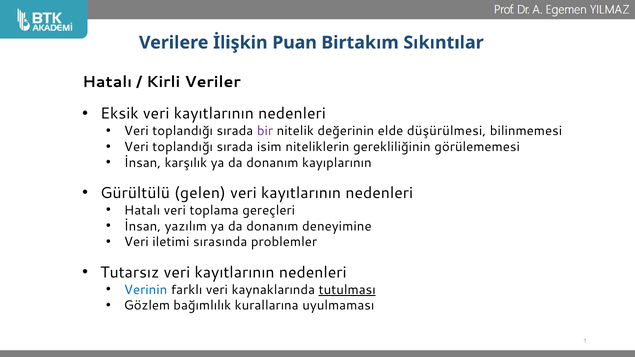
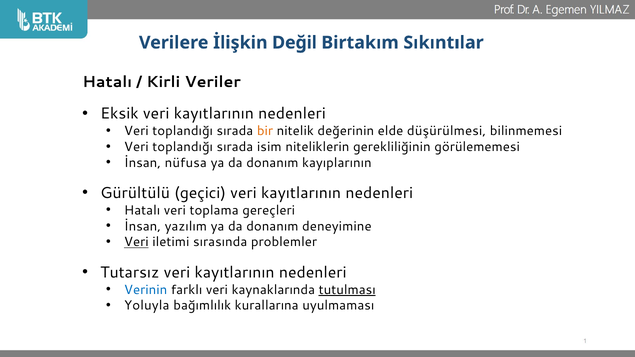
Puan: Puan -> Değil (295, 43)
bir colour: purple -> orange (265, 131)
karşılık: karşılık -> nüfusa (186, 163)
gelen: gelen -> geçici (200, 193)
Veri underline: none -> present (136, 242)
Gözlem: Gözlem -> Yoluyla (147, 306)
